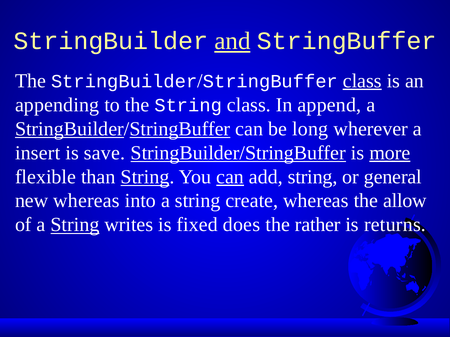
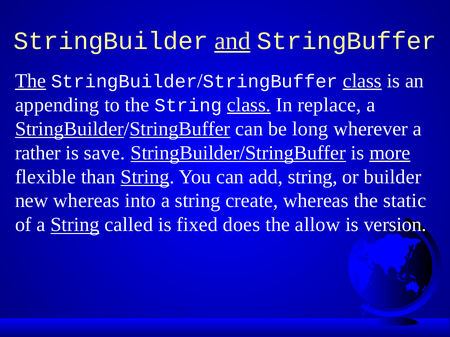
The underline: none -> present (31, 81)
class underline: none -> present (249, 105)
append: append -> replace (329, 105)
insert: insert -> rather (38, 153)
can underline: present -> none (230, 177)
general: general -> builder (393, 177)
allow: allow -> static (405, 201)
writes: writes -> called (129, 225)
rather: rather -> allow (318, 225)
returns: returns -> version (395, 225)
